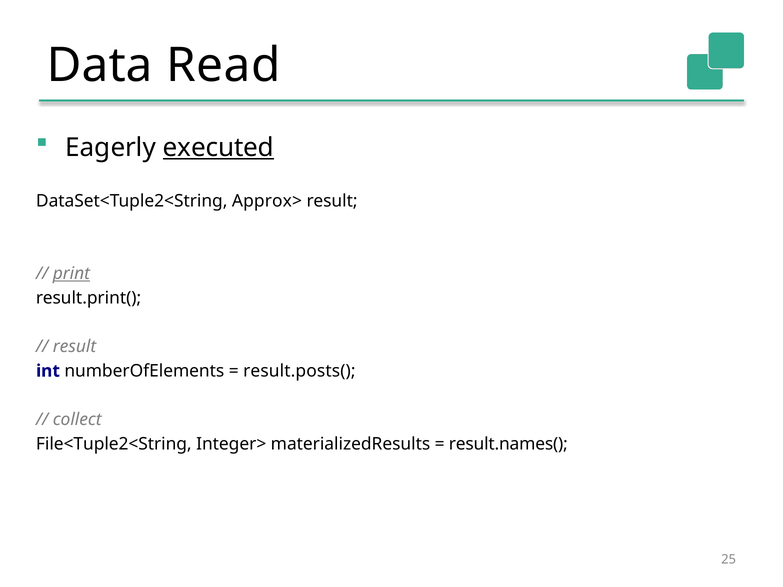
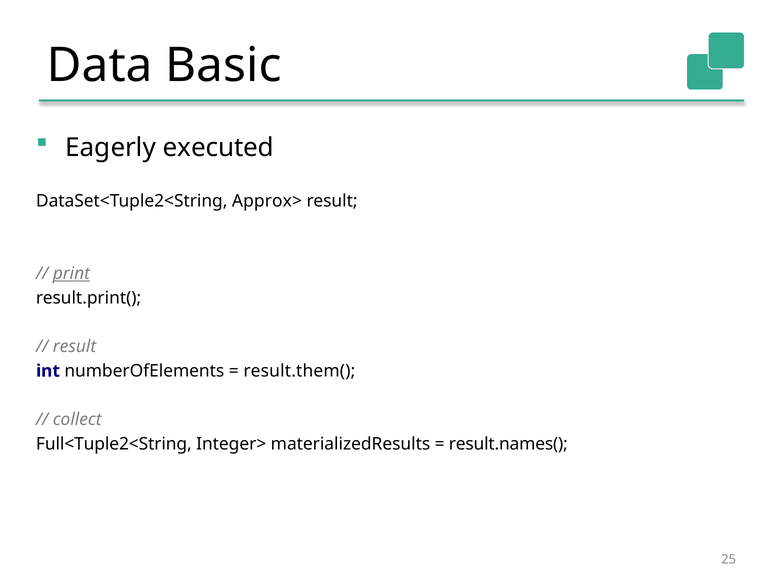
Read: Read -> Basic (224, 65)
executed underline: present -> none (218, 148)
result.posts(: result.posts( -> result.them( (299, 371)
File<Tuple2<String: File<Tuple2<String -> Full<Tuple2<String (114, 444)
